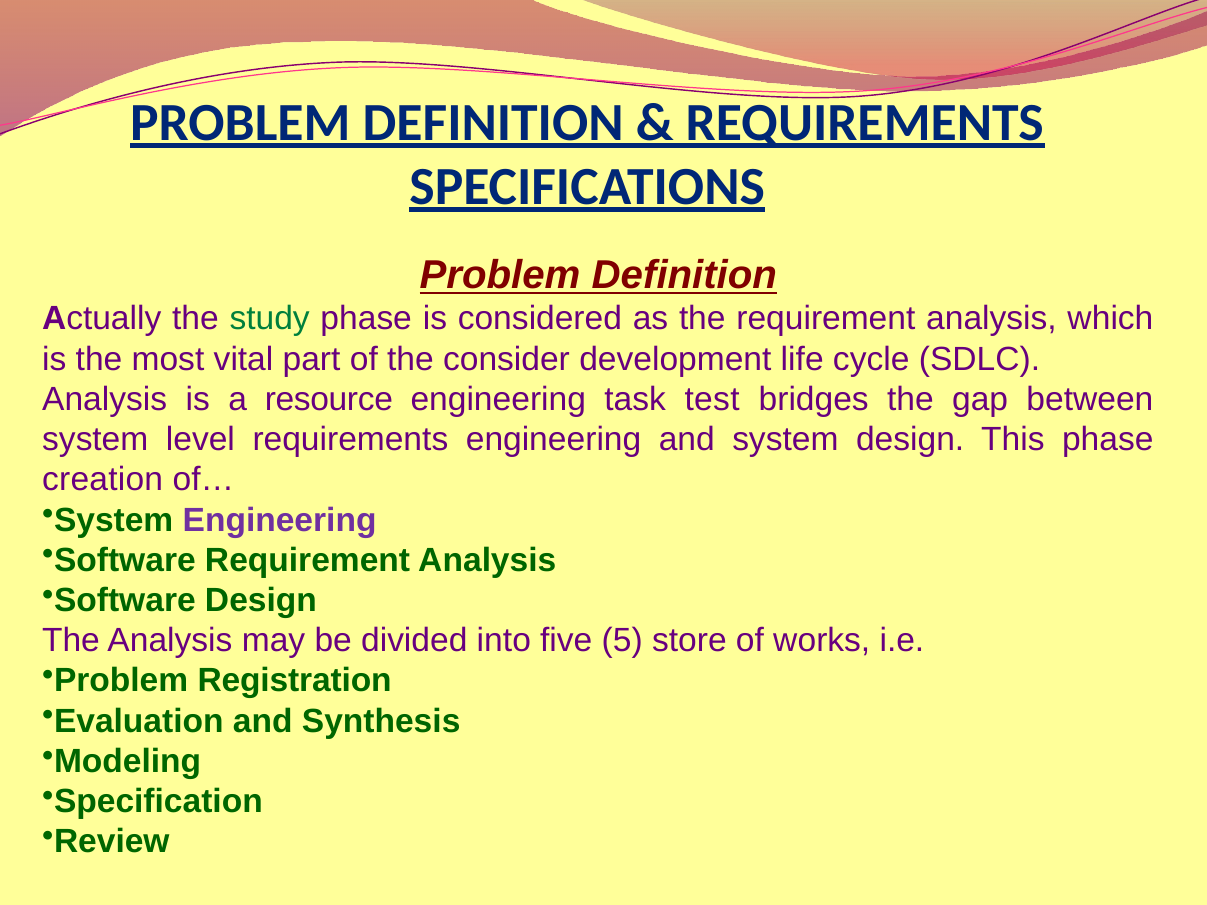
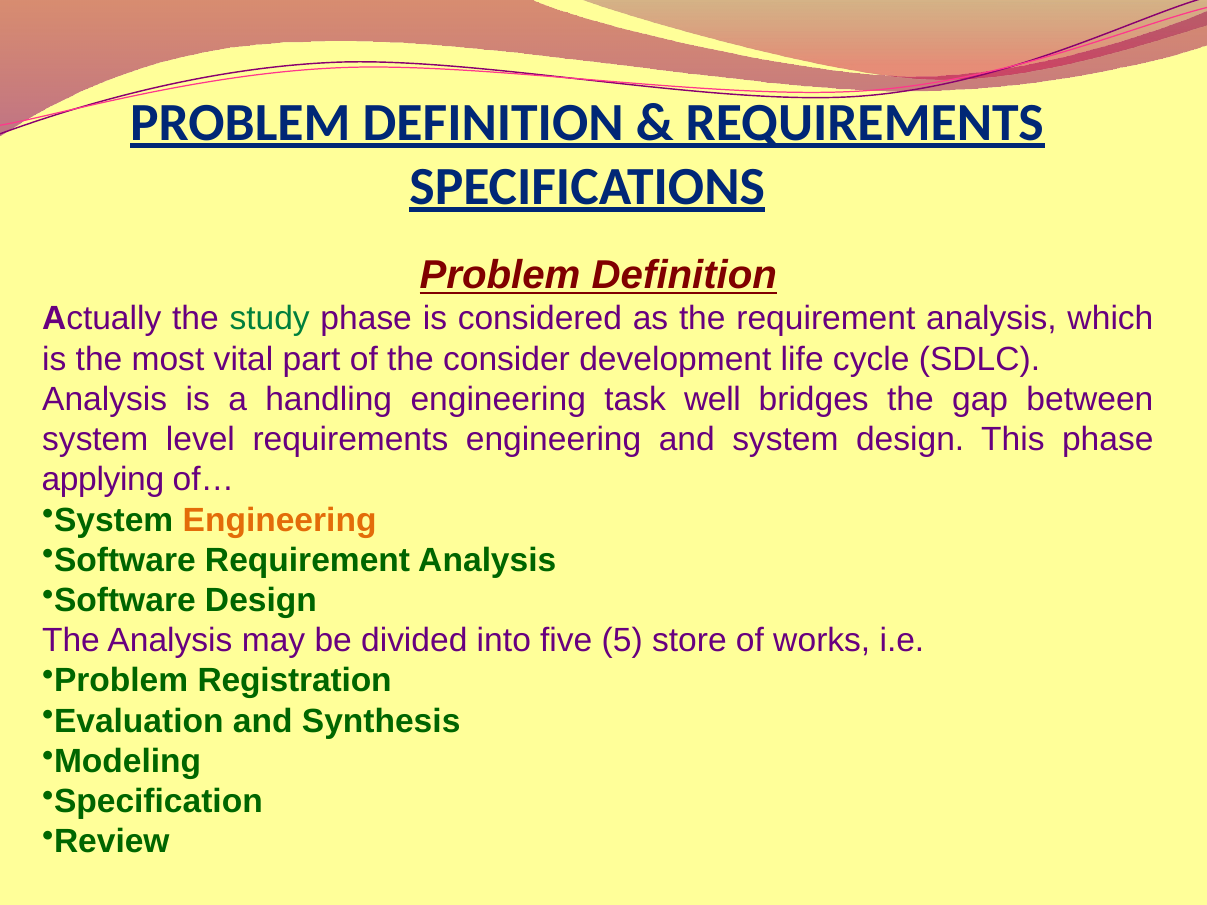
resource: resource -> handling (329, 399)
test: test -> well (712, 399)
creation: creation -> applying (103, 480)
Engineering colour: purple -> orange (280, 520)
